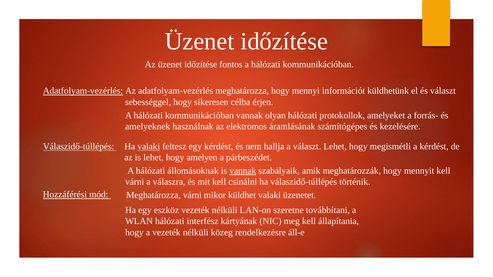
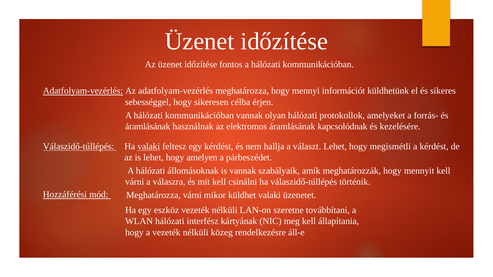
és választ: választ -> sikeres (443, 91)
amelyeknek: amelyeknek -> áramlásának (148, 127)
számítógépes: számítógépes -> kapcsolódnak (343, 127)
vannak underline: present -> none (243, 171)
